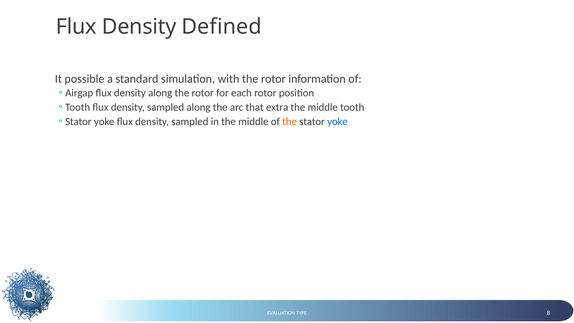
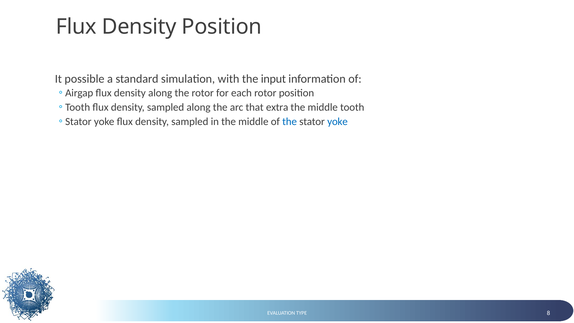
Density Defined: Defined -> Position (222, 27)
with the rotor: rotor -> input (273, 79)
the colour: orange -> blue (290, 121)
